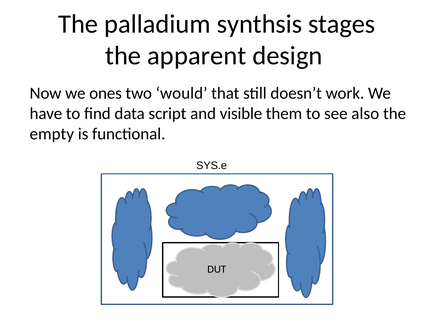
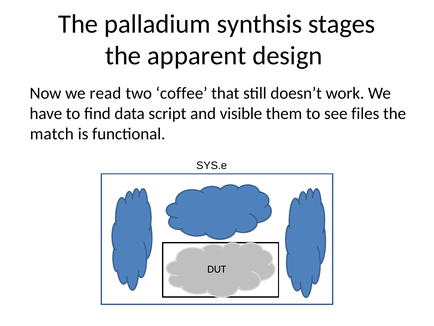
ones: ones -> read (105, 93)
would: would -> coffee (182, 93)
also: also -> files (365, 113)
empty: empty -> match (52, 134)
